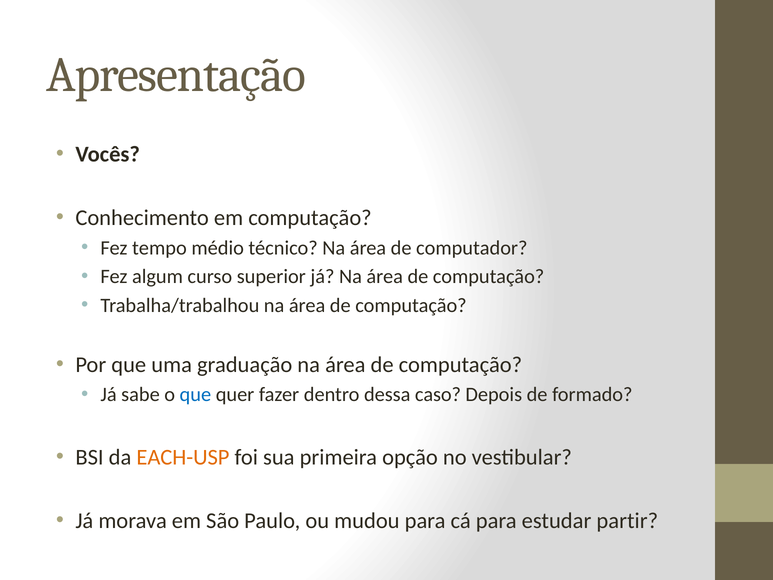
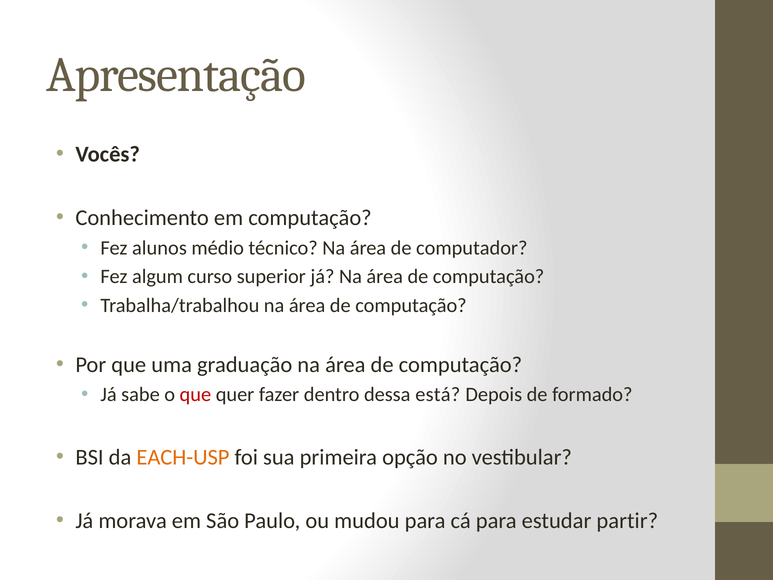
tempo: tempo -> alunos (159, 248)
que colour: blue -> red (195, 395)
caso: caso -> está (438, 395)
